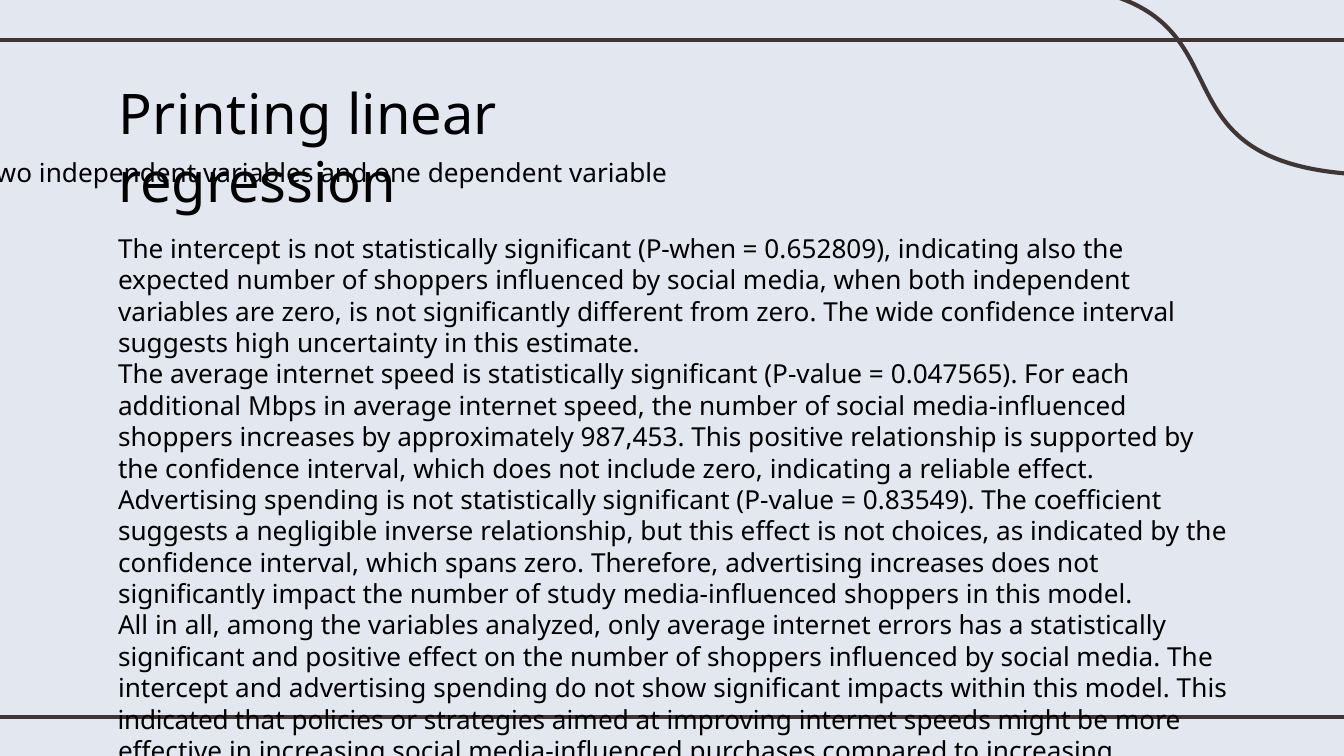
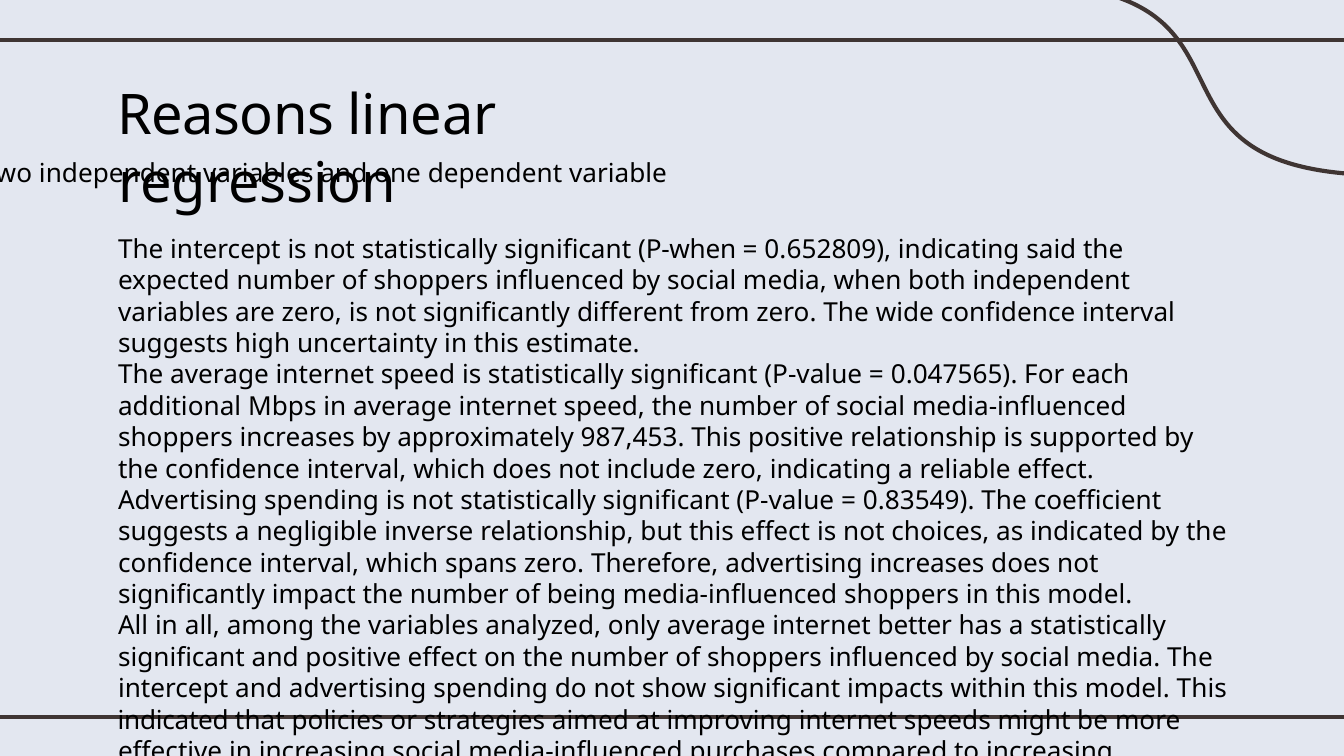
Printing: Printing -> Reasons (226, 116)
also: also -> said (1051, 250)
study: study -> being (582, 595)
errors: errors -> better (915, 626)
